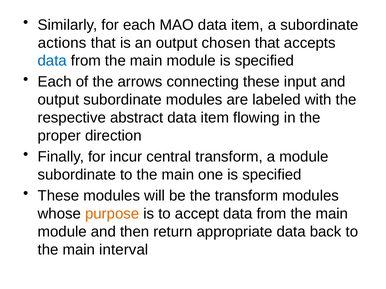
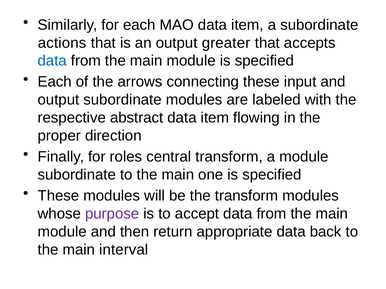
chosen: chosen -> greater (226, 43)
incur: incur -> roles (126, 157)
purpose colour: orange -> purple (112, 214)
